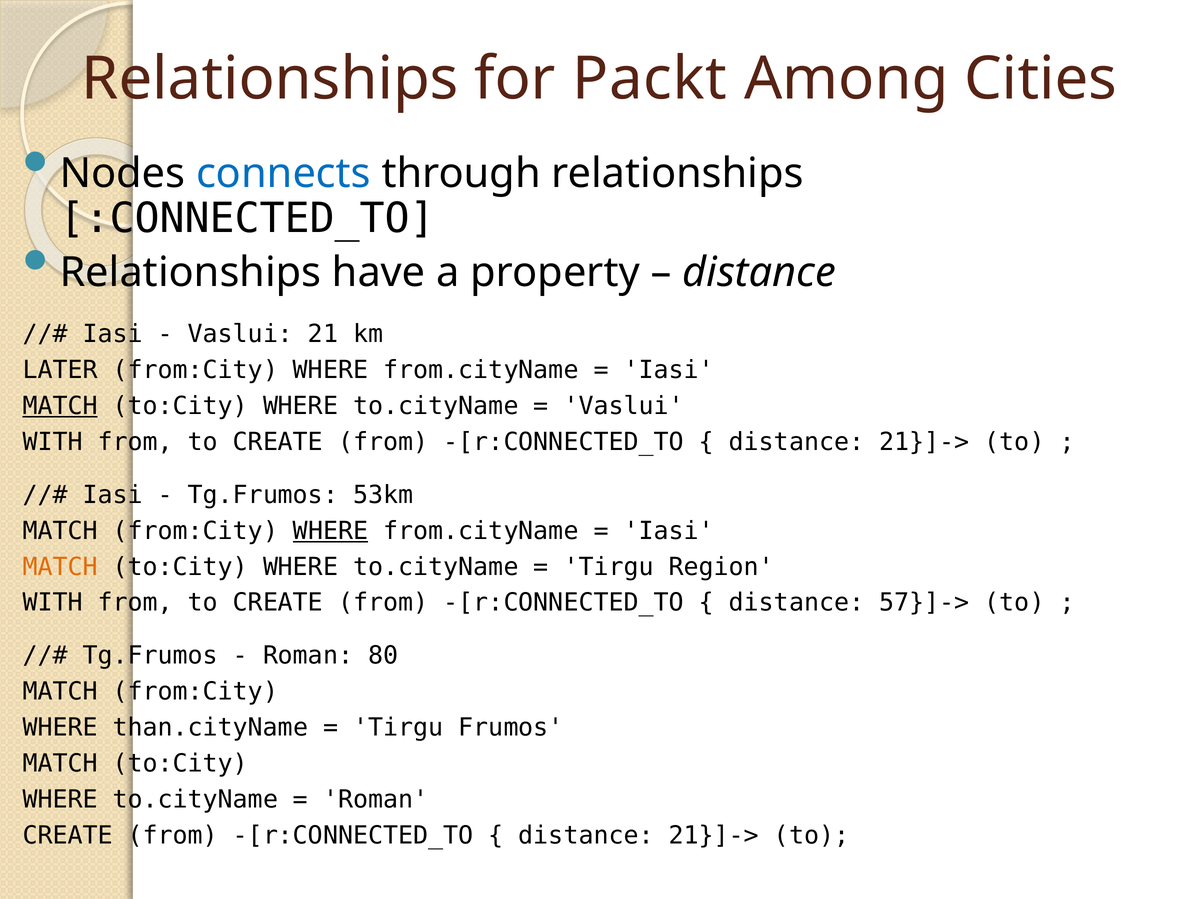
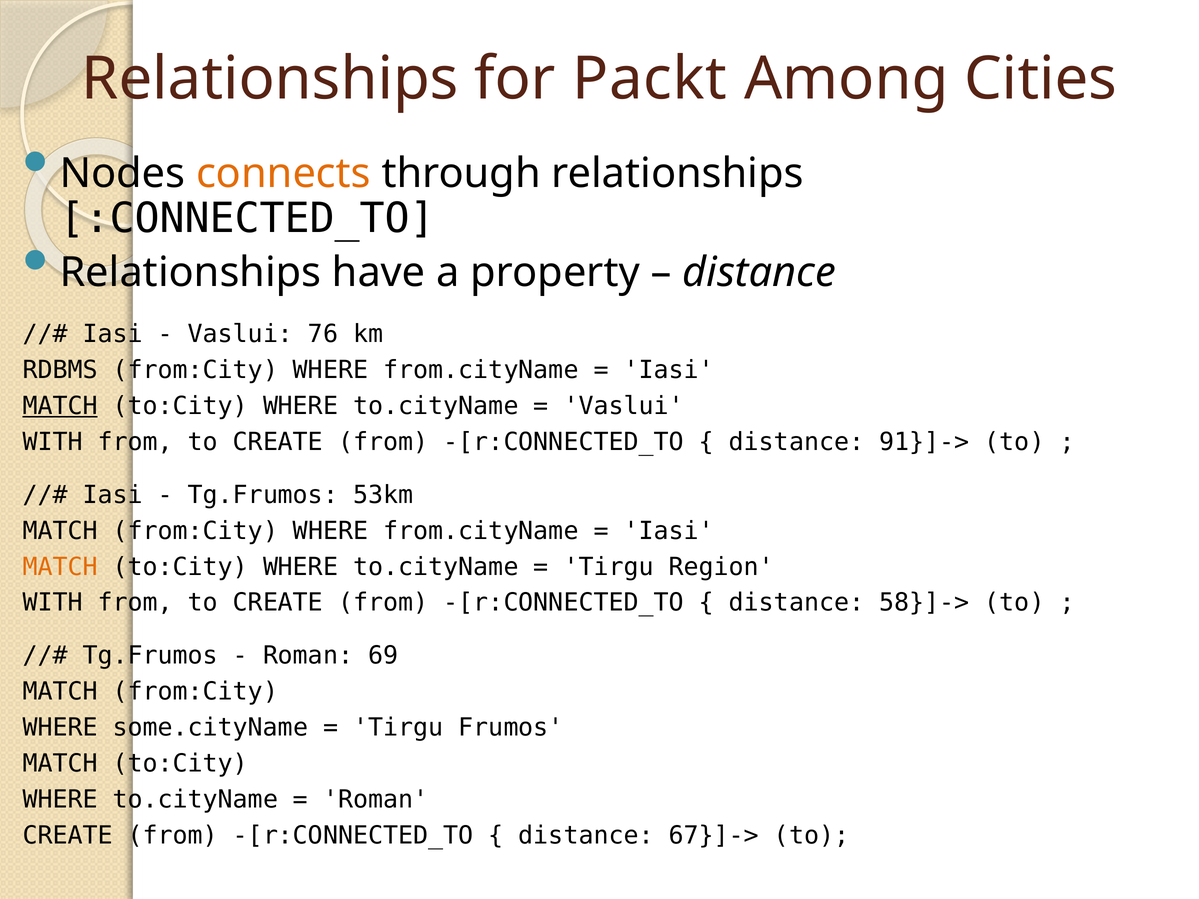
connects colour: blue -> orange (283, 174)
21: 21 -> 76 (323, 334)
LATER: LATER -> RDBMS (60, 370)
21}]->: 21}]-> -> 91}]-> (924, 442)
WHERE underline: present -> none (331, 531)
57}]->: 57}]-> -> 58}]-> (924, 603)
80: 80 -> 69 (383, 656)
than.cityName: than.cityName -> some.cityName (210, 728)
21}]->: 21}]-> -> 67}]-> (714, 836)
